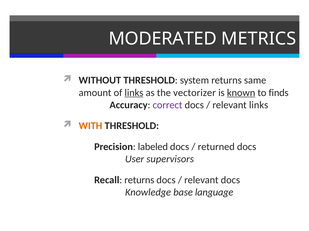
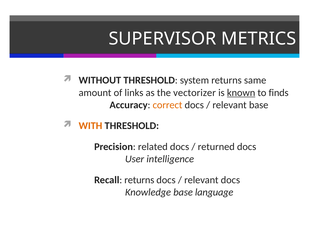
MODERATED: MODERATED -> SUPERVISOR (162, 39)
links underline: present -> none (134, 93)
correct colour: purple -> orange (168, 105)
relevant links: links -> base (259, 105)
labeled: labeled -> related (153, 147)
supervisors: supervisors -> intelligence (170, 160)
